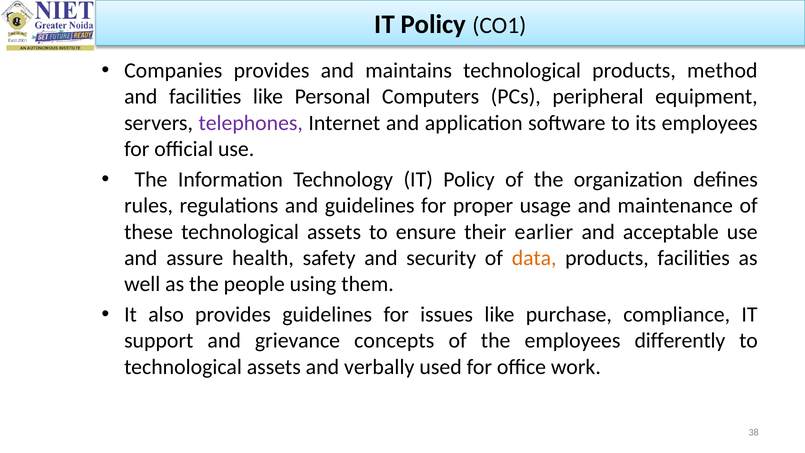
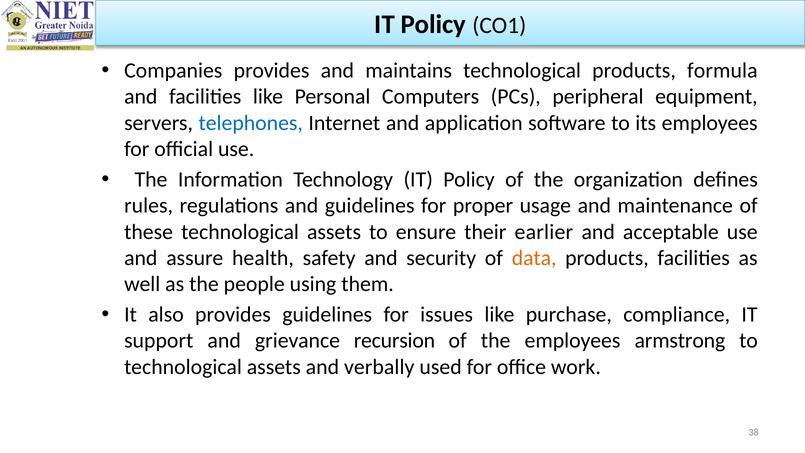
method: method -> formula (722, 70)
telephones colour: purple -> blue (251, 123)
concepts: concepts -> recursion (394, 341)
differently: differently -> armstrong (680, 341)
